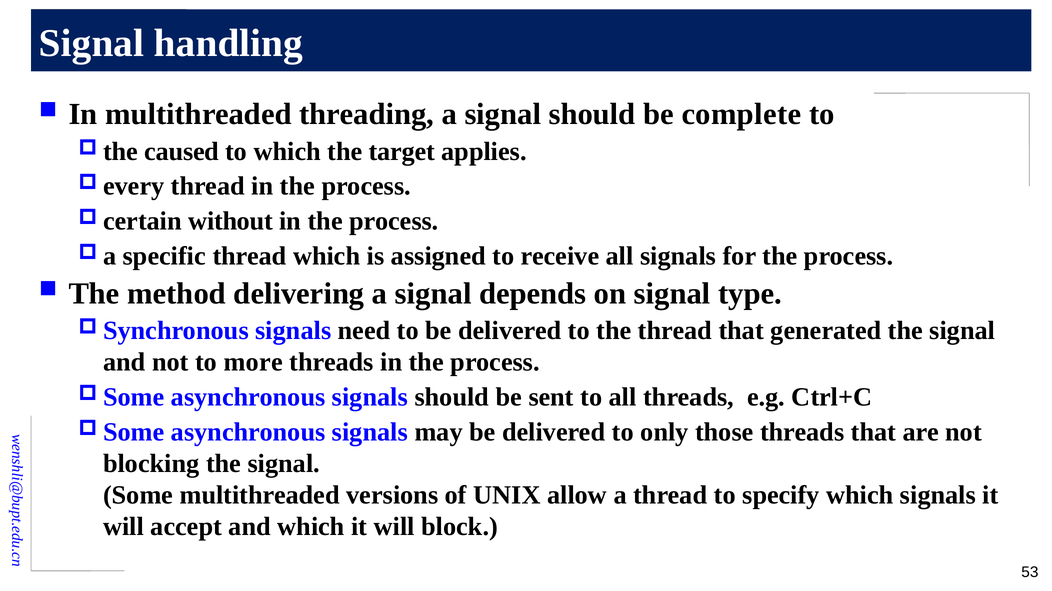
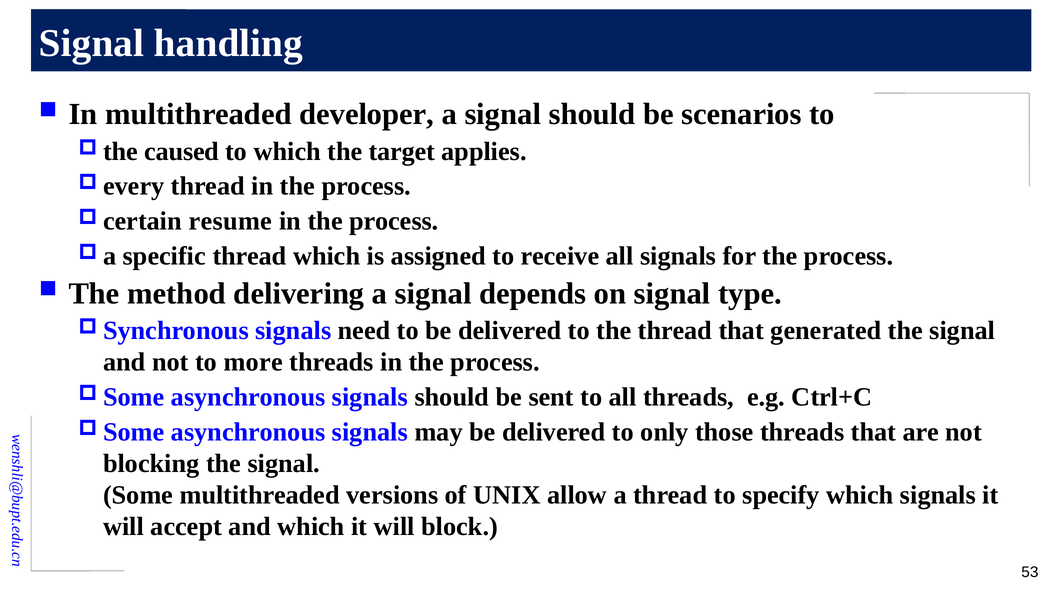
threading: threading -> developer (367, 114)
complete: complete -> scenarios (742, 114)
without: without -> resume (230, 221)
